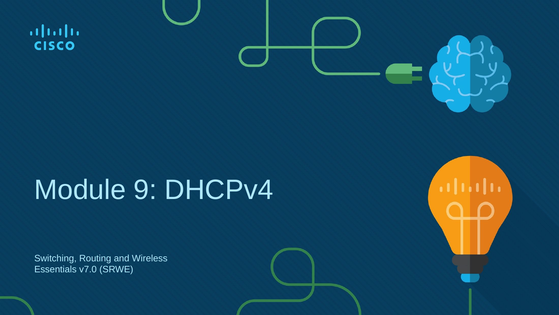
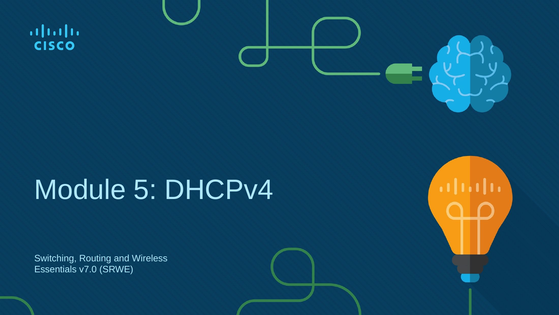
9: 9 -> 5 (145, 190)
